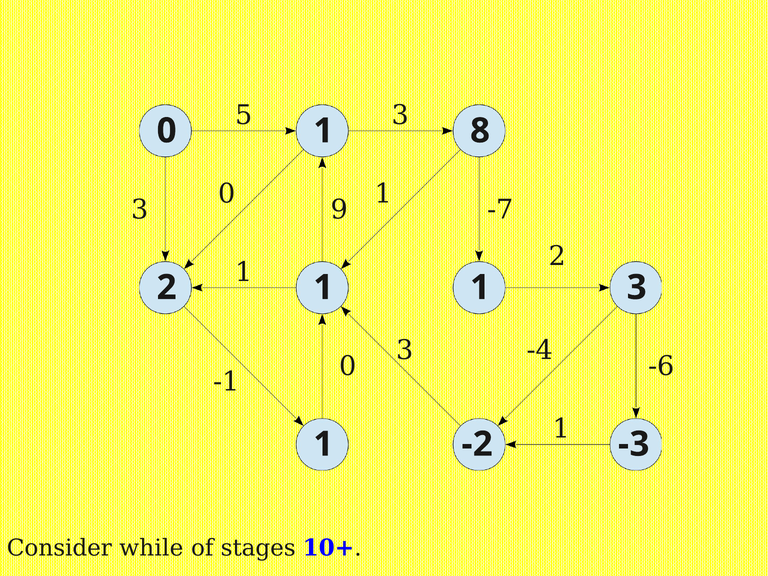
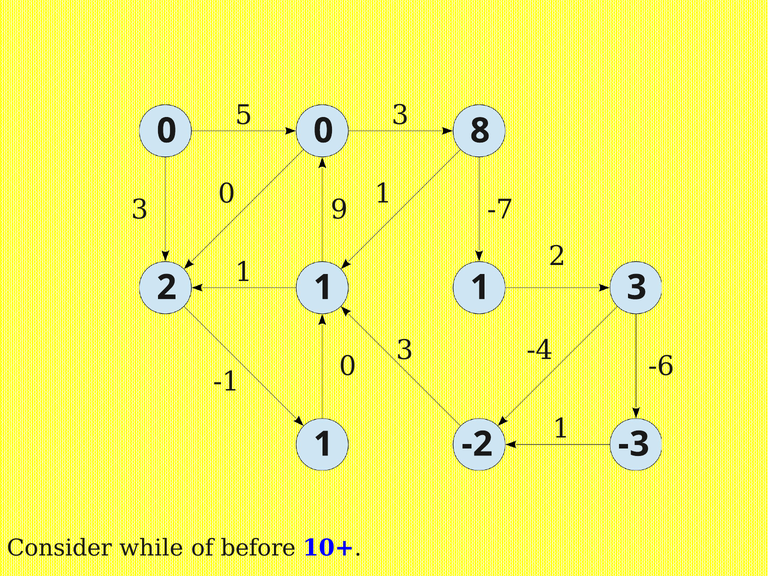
1: 1 -> 0 (323, 131)
stages: stages -> before (258, 548)
